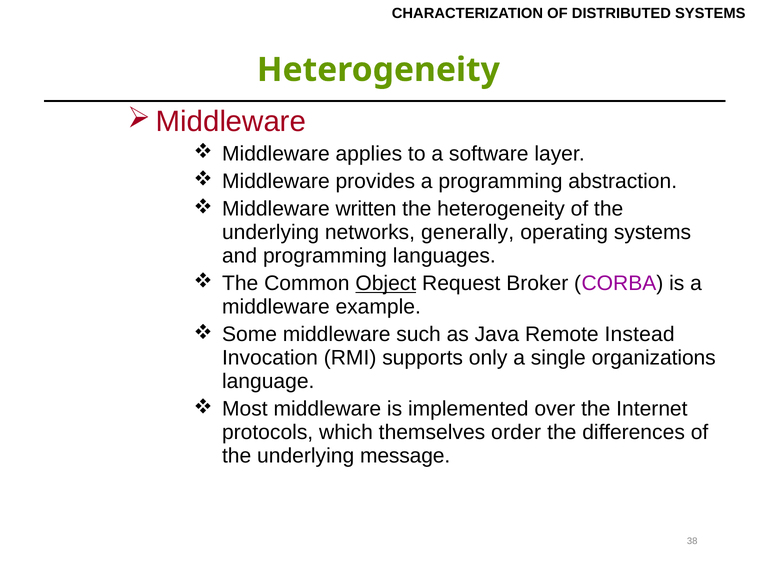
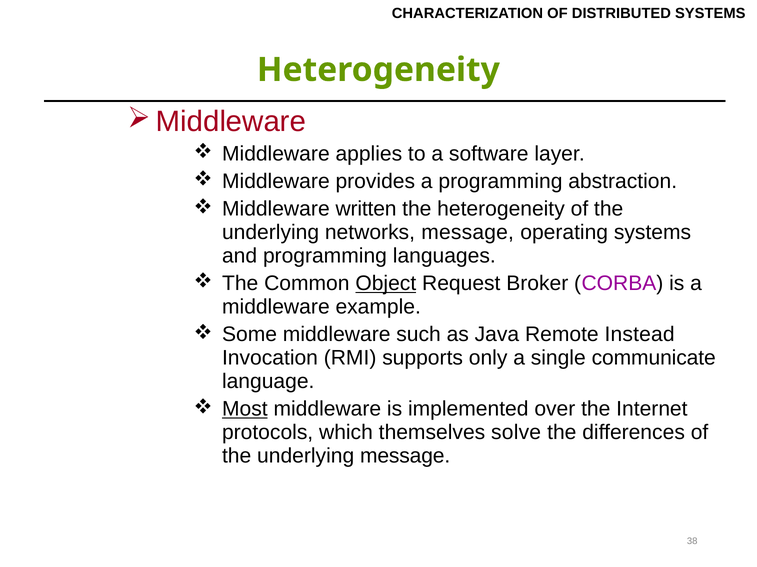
networks generally: generally -> message (468, 233)
organizations: organizations -> communicate (654, 358)
Most underline: none -> present (245, 409)
order: order -> solve (516, 433)
